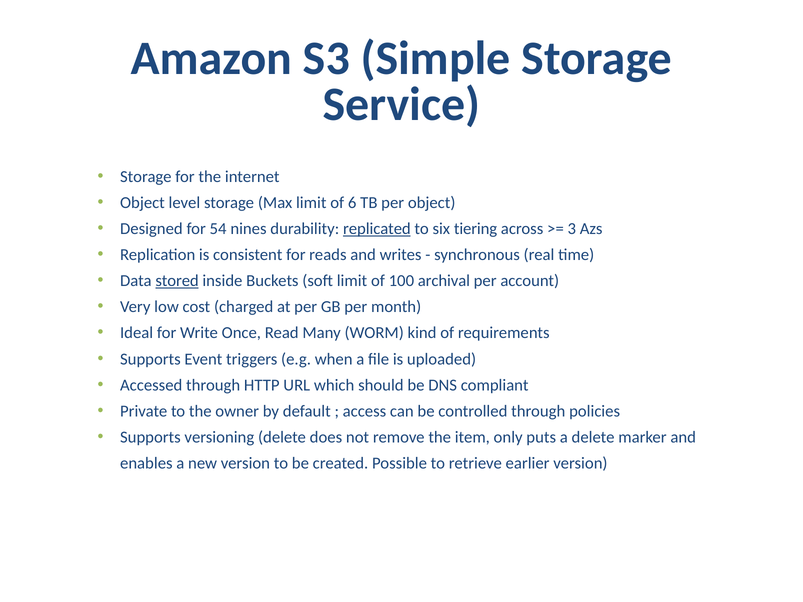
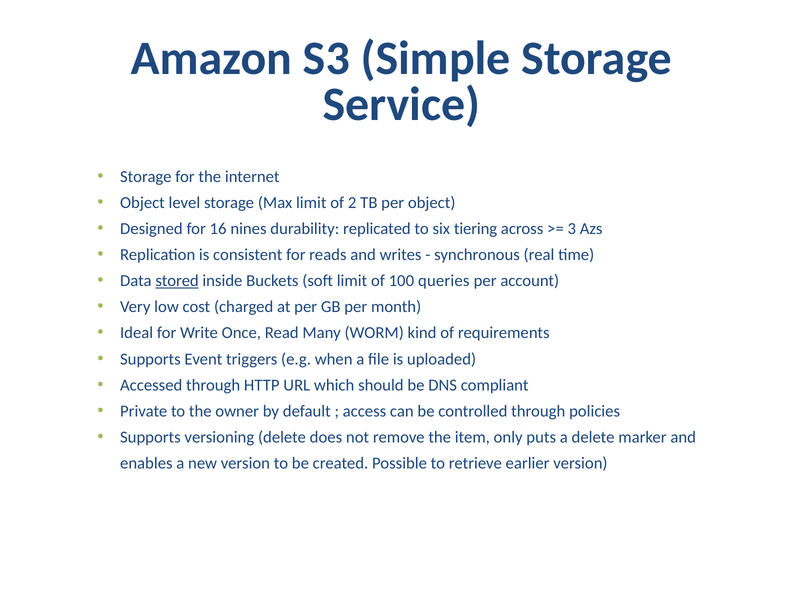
6: 6 -> 2 (352, 203)
54: 54 -> 16 (218, 229)
replicated underline: present -> none (377, 229)
archival: archival -> queries (444, 281)
